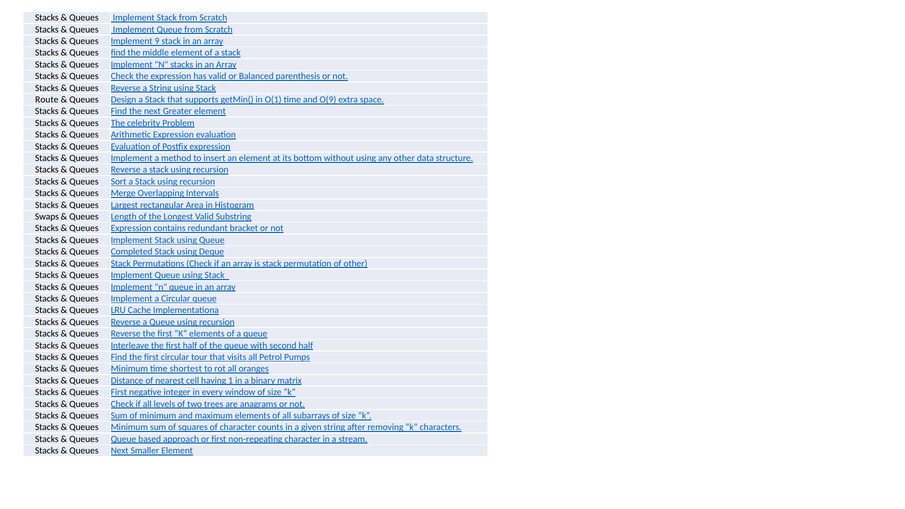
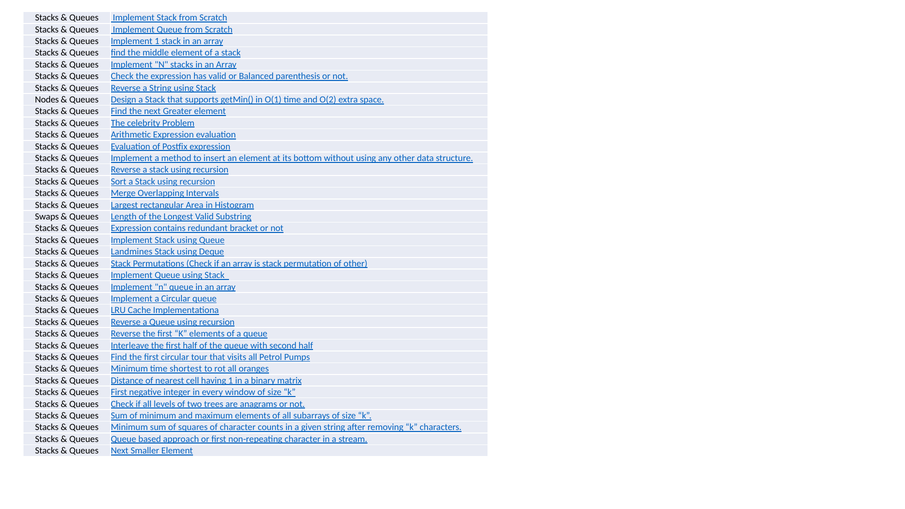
Implement 9: 9 -> 1 (157, 41)
Route: Route -> Nodes (47, 100)
O(9: O(9 -> O(2 (328, 100)
Completed: Completed -> Landmines (132, 252)
